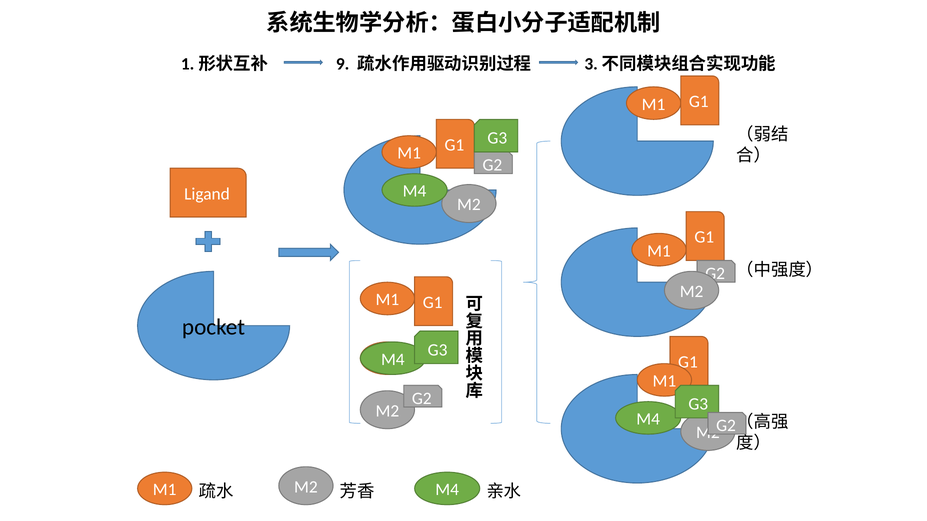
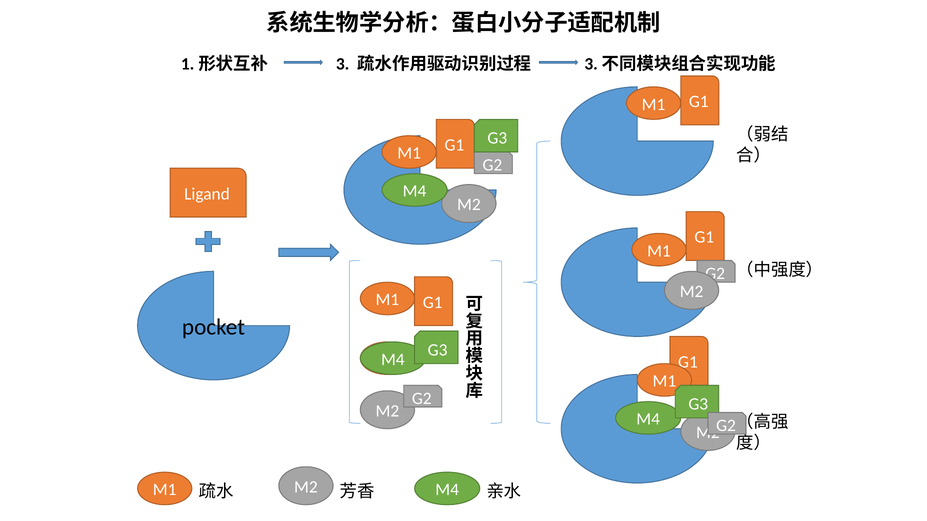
9: 9 -> 3 (343, 64)
